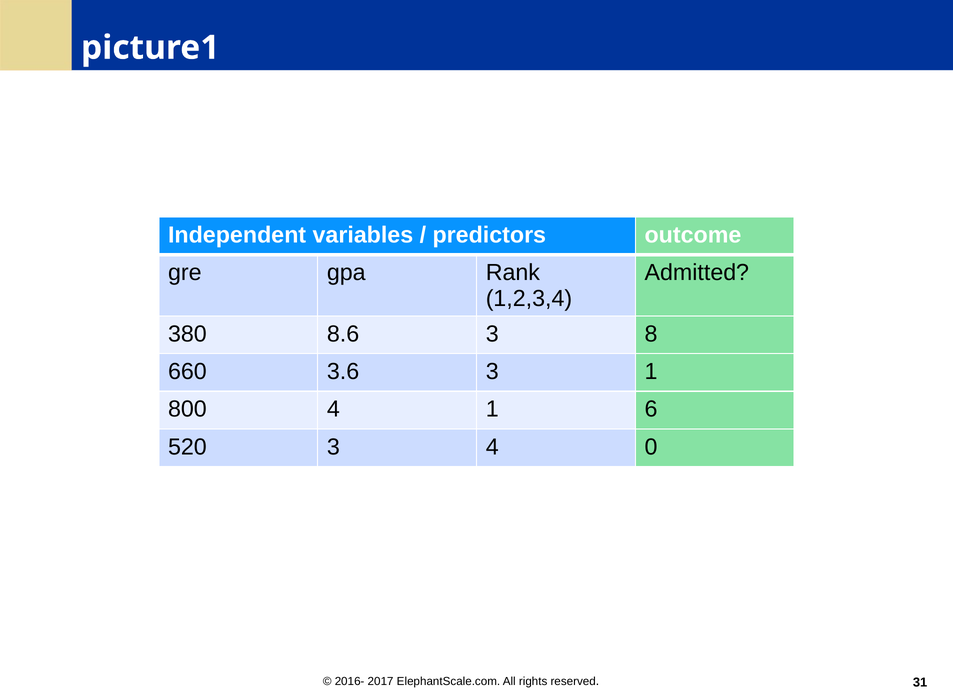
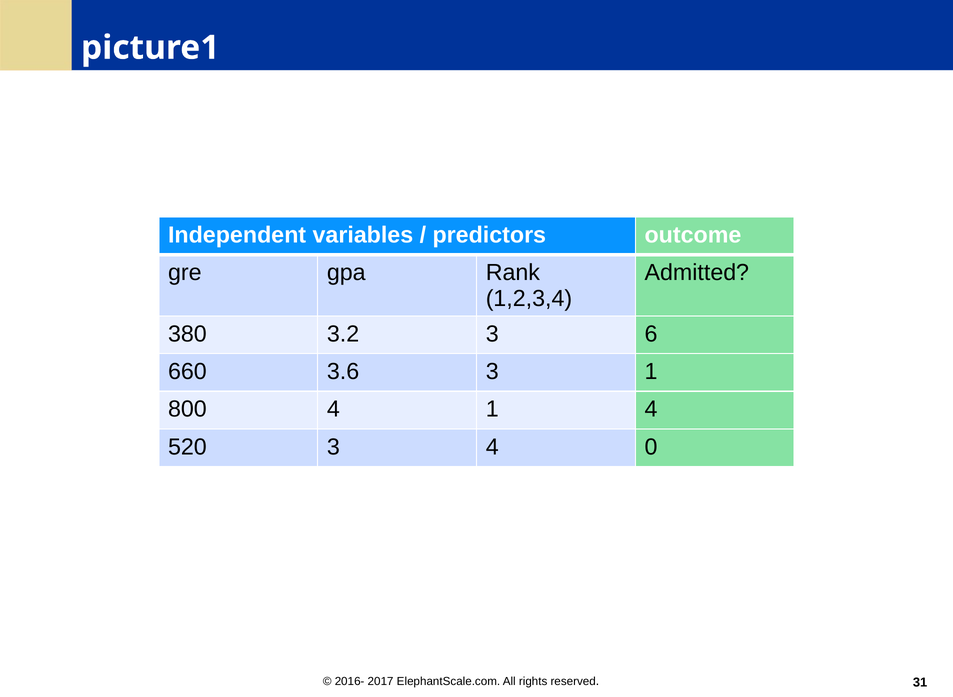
8.6: 8.6 -> 3.2 (343, 334)
8: 8 -> 6 (651, 334)
1 6: 6 -> 4 (651, 410)
